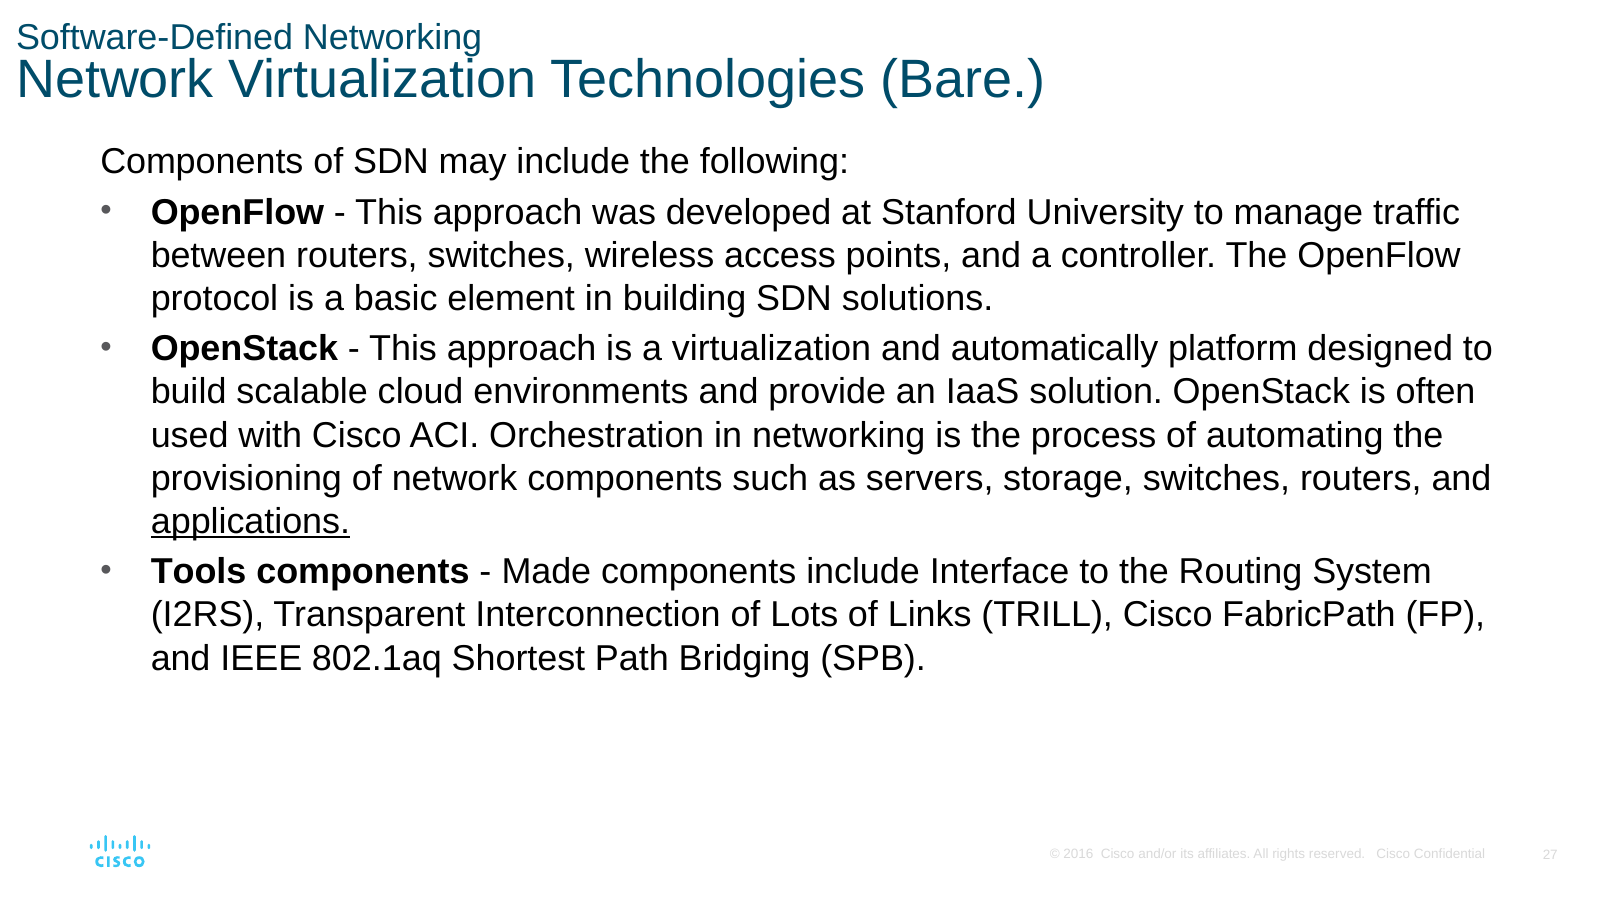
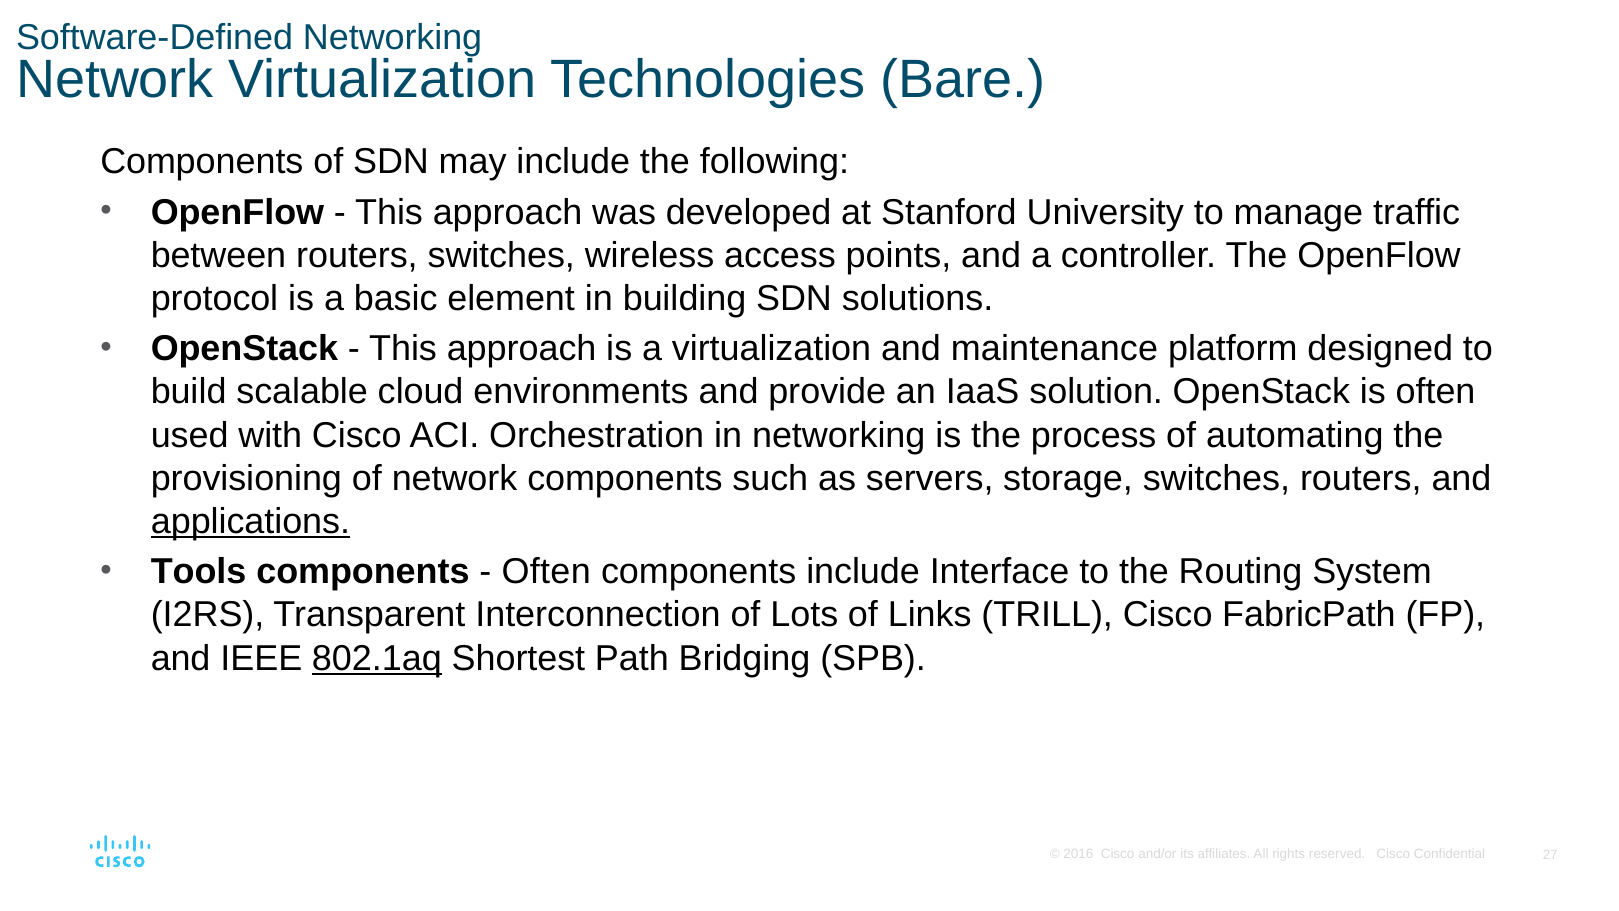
automatically: automatically -> maintenance (1054, 349)
Made: Made -> Often (546, 572)
802.1aq underline: none -> present (377, 658)
